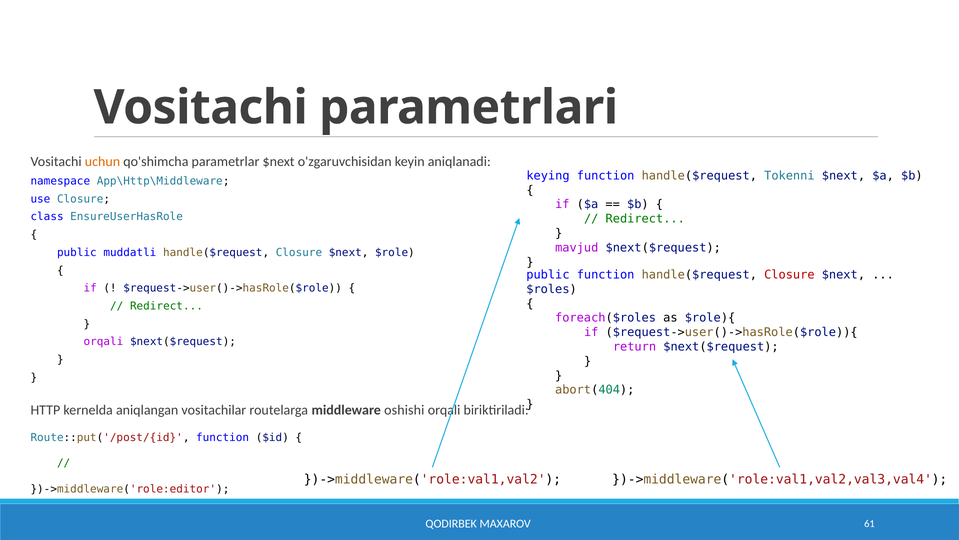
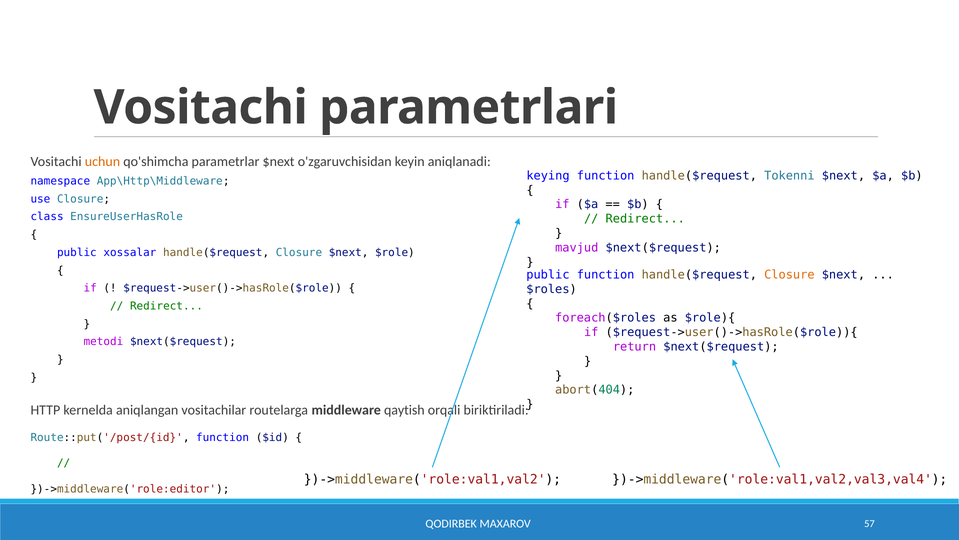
muddatli: muddatli -> xossalar (130, 252)
Closure colour: red -> orange (789, 275)
orqali: orqali -> metodi (103, 341)
oshishi: oshishi -> qaytish (404, 410)
61: 61 -> 57 (869, 523)
